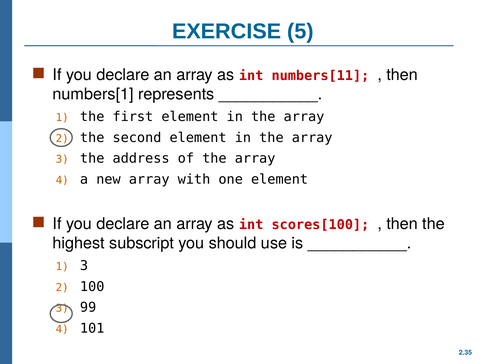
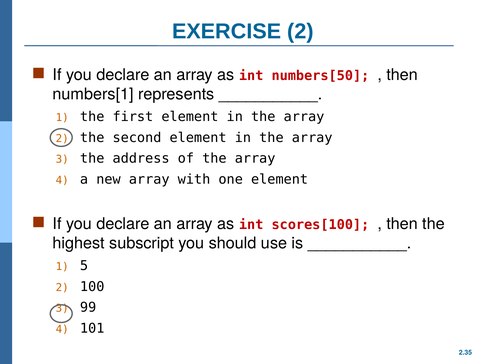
EXERCISE 5: 5 -> 2 (301, 32)
numbers[11: numbers[11 -> numbers[50 (320, 76)
3: 3 -> 5 (84, 266)
